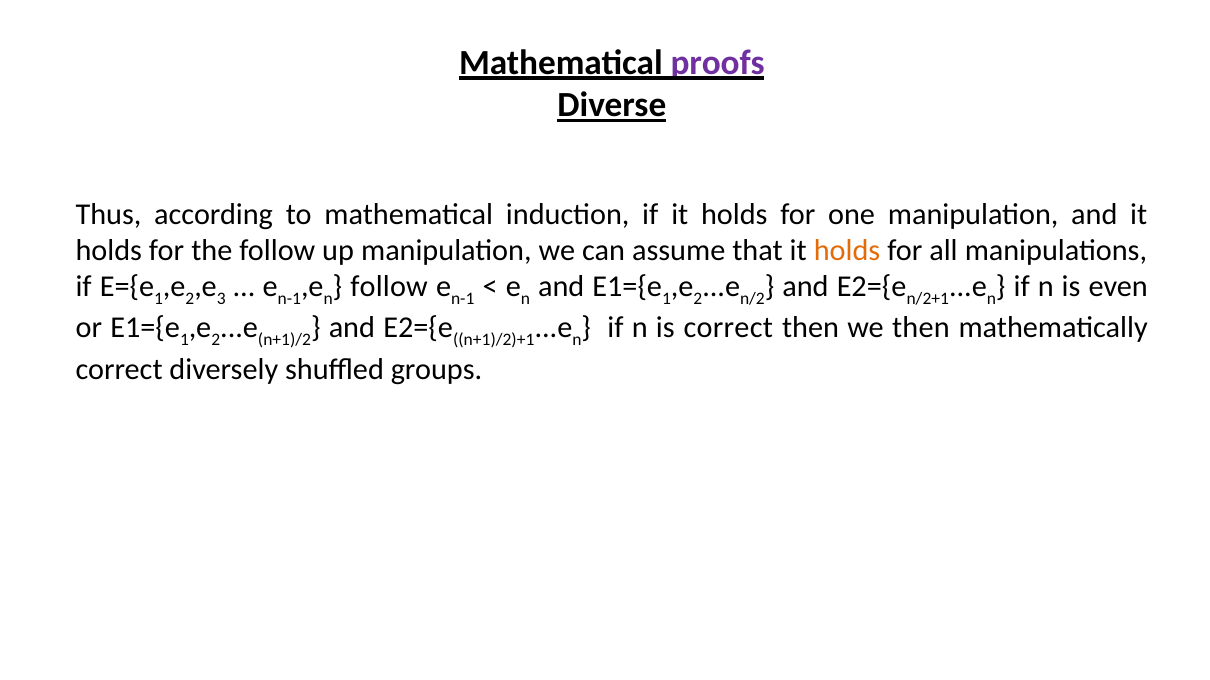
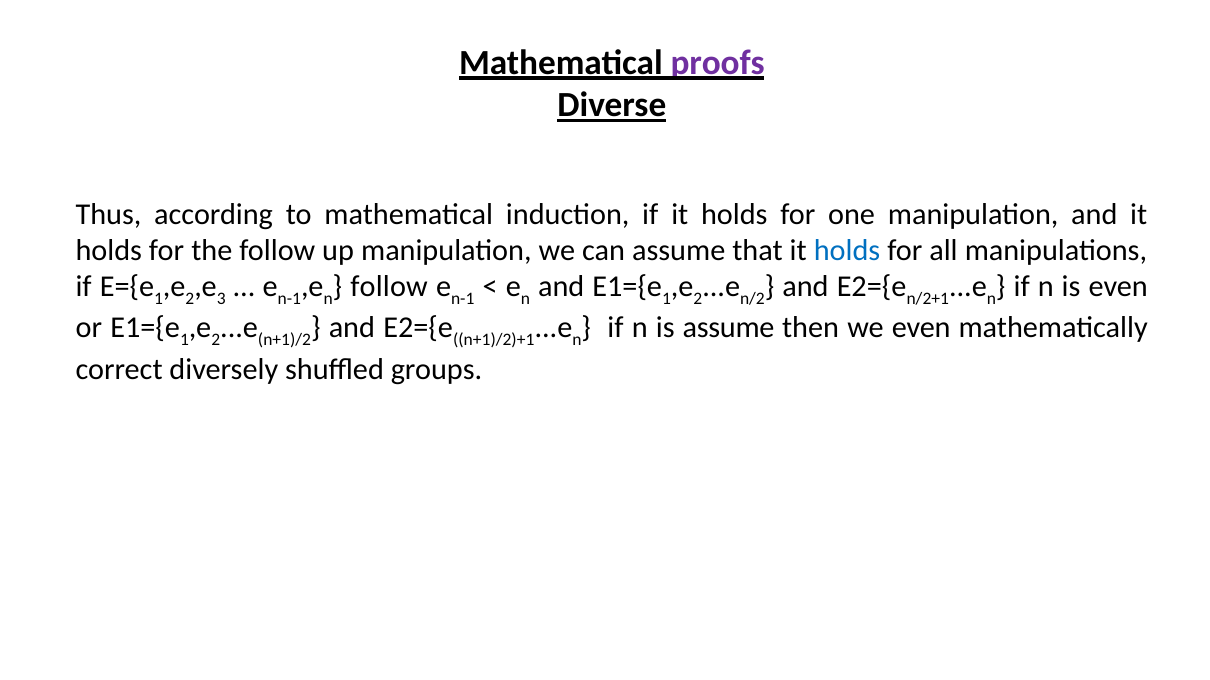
holds colour: orange -> blue (847, 251)
is correct: correct -> assume (729, 328)
we then: then -> even (921, 328)
